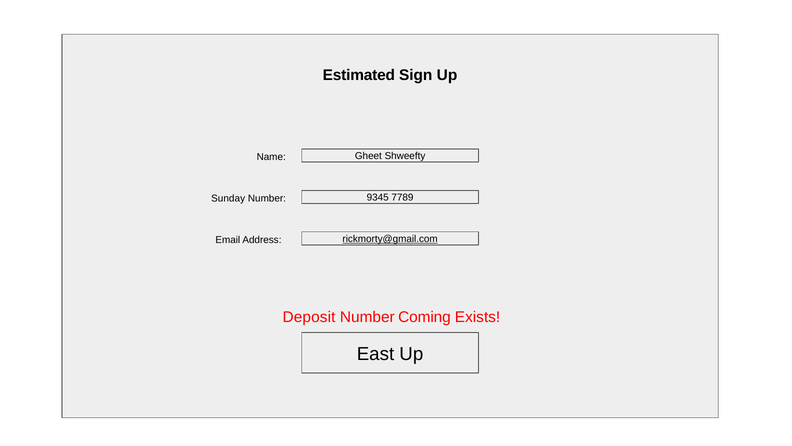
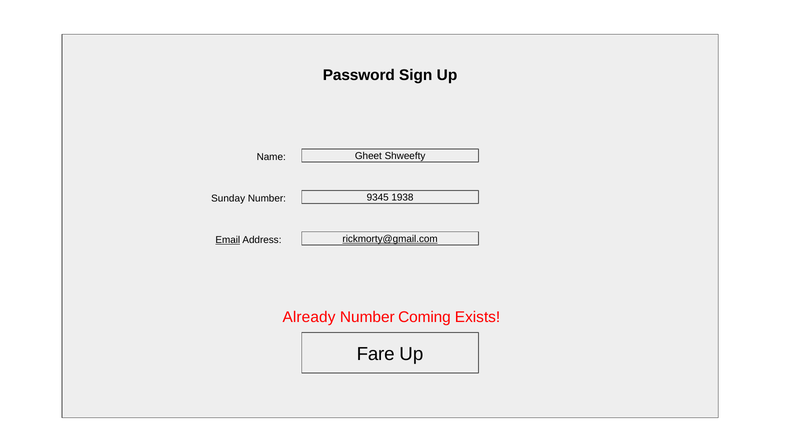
Estimated: Estimated -> Password (359, 75)
7789: 7789 -> 1938 (402, 197)
Email underline: none -> present (228, 240)
Deposit: Deposit -> Already (309, 317)
East: East -> Fare (376, 354)
